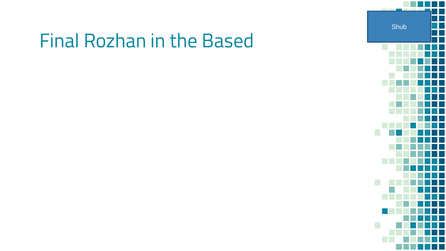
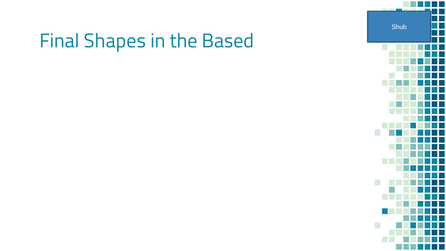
Rozhan: Rozhan -> Shapes (115, 41)
